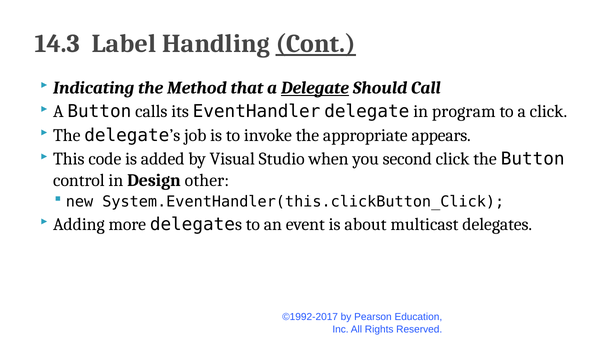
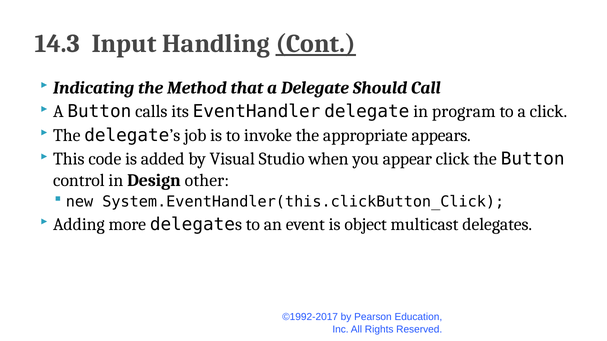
Label: Label -> Input (124, 44)
Delegate underline: present -> none (315, 88)
second: second -> appear (407, 159)
about: about -> object (366, 225)
